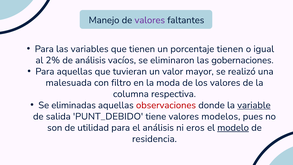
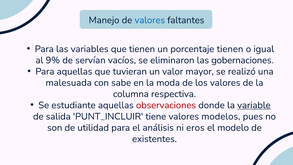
valores colour: purple -> blue (150, 20)
2%: 2% -> 9% (53, 60)
de análisis: análisis -> servían (90, 60)
filtro: filtro -> sabe (121, 83)
eliminadas: eliminadas -> estudiante (74, 105)
PUNT_DEBIDO: PUNT_DEBIDO -> PUNT_INCLUIR (108, 116)
modelo underline: present -> none (233, 128)
residencia: residencia -> existentes (154, 139)
